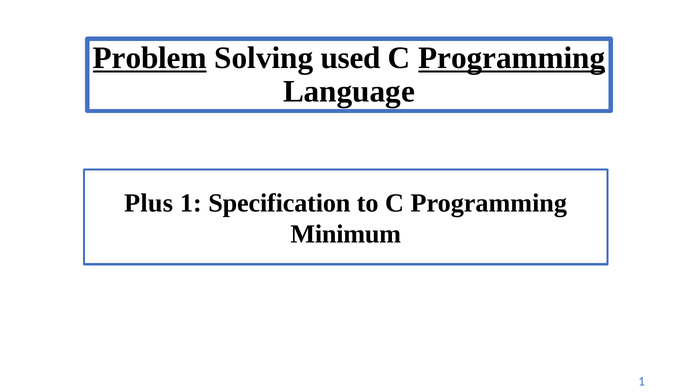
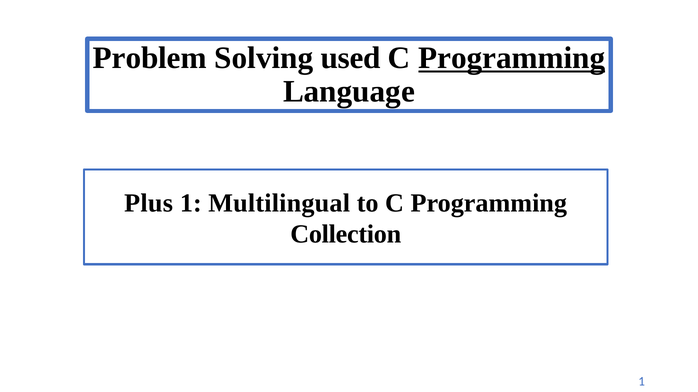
Problem underline: present -> none (150, 58)
Specification: Specification -> Multilingual (279, 203)
Minimum: Minimum -> Collection (346, 235)
